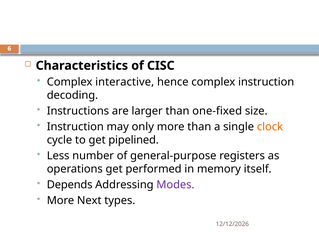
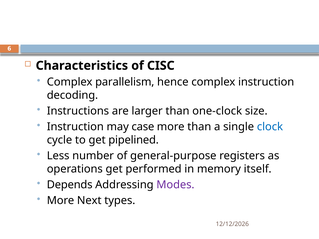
interactive: interactive -> parallelism (125, 82)
one-fixed: one-fixed -> one-clock (217, 111)
only: only -> case (143, 127)
clock colour: orange -> blue (270, 127)
